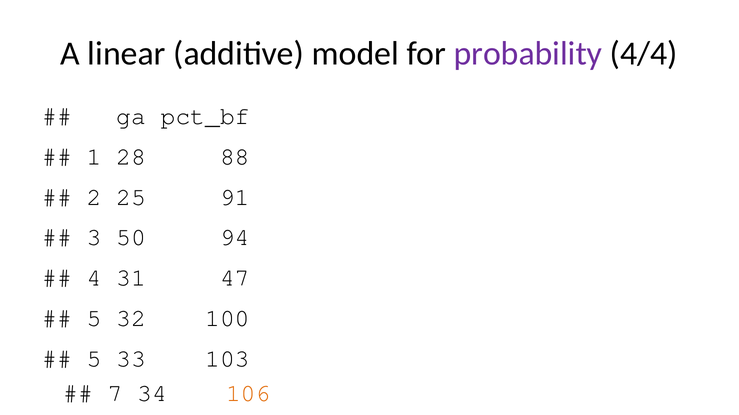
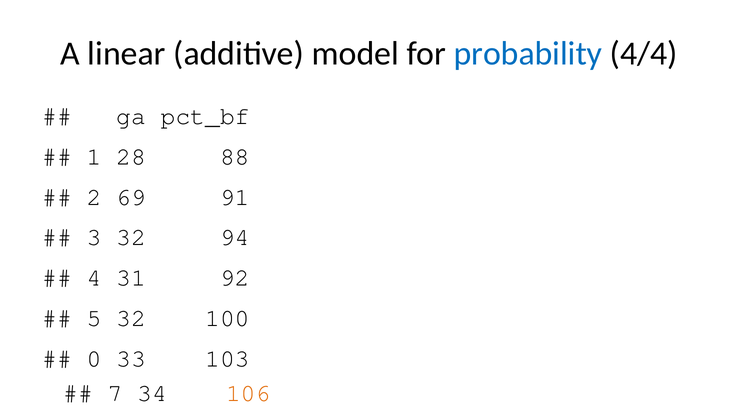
probability colour: purple -> blue (528, 54)
25: 25 -> 69 (131, 197)
3 50: 50 -> 32 (131, 238)
47: 47 -> 92 (235, 278)
5: 5 -> 0 (94, 359)
